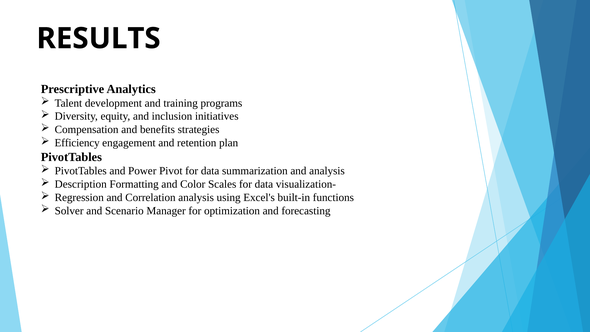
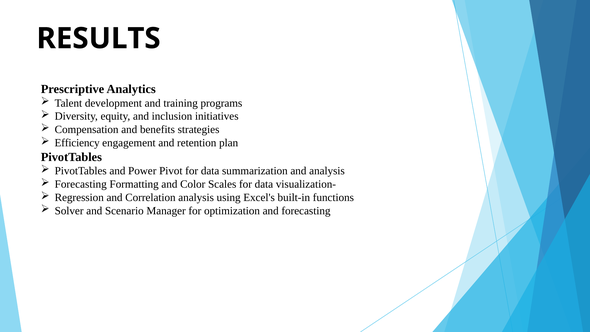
Description: Description -> Forecasting (81, 184)
